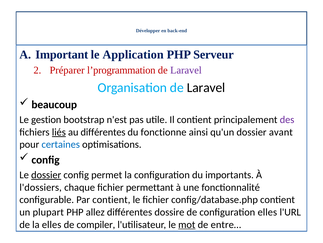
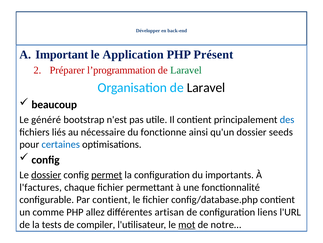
Serveur: Serveur -> Présent (213, 55)
Laravel colour: purple -> green (186, 70)
gestion: gestion -> généré (46, 119)
des colour: purple -> blue (287, 119)
liés underline: present -> none (59, 132)
au différentes: différentes -> nécessaire (103, 132)
avant: avant -> seeds (281, 132)
permet underline: none -> present (107, 174)
l'dossiers: l'dossiers -> l'factures (41, 187)
plupart: plupart -> comme (48, 212)
dossire: dossire -> artisan (169, 212)
configuration elles: elles -> liens (267, 212)
la elles: elles -> tests (52, 224)
entre…: entre… -> notre… (226, 224)
